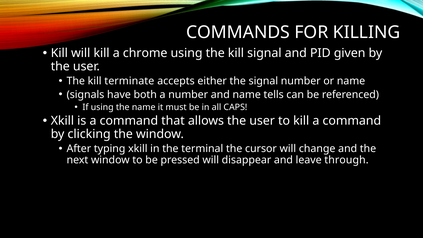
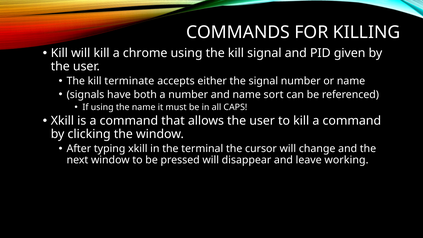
tells: tells -> sort (274, 95)
through: through -> working (346, 160)
